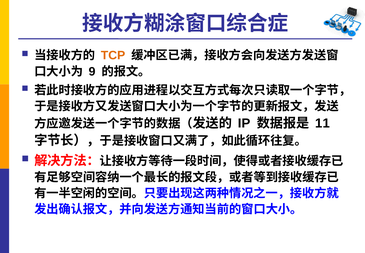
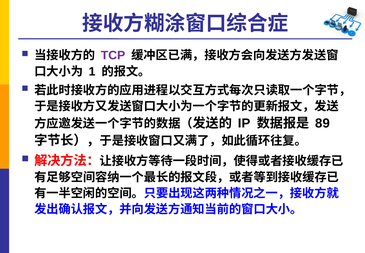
TCP colour: orange -> purple (113, 55)
9: 9 -> 1 (92, 71)
11: 11 -> 89 (323, 123)
